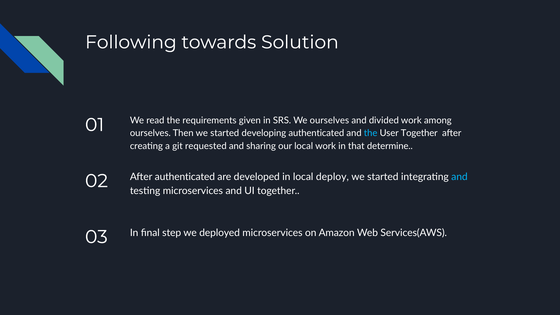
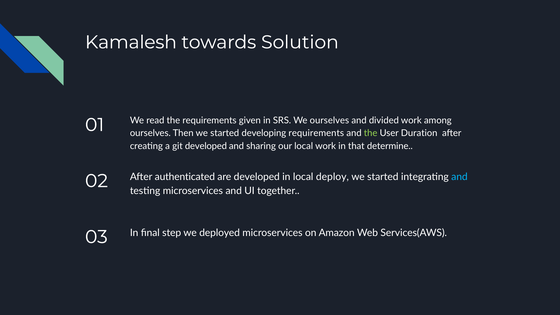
Following: Following -> Kamalesh (131, 42)
developing authenticated: authenticated -> requirements (316, 133)
the colour: light blue -> light green (371, 133)
User Together: Together -> Duration (419, 133)
git requested: requested -> developed (206, 146)
